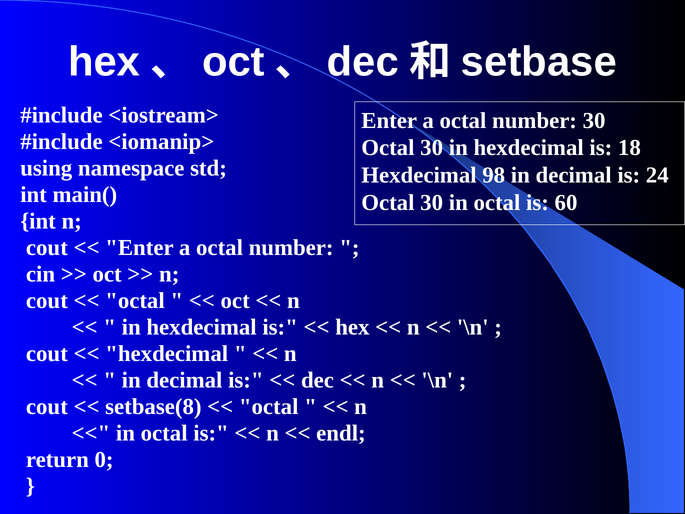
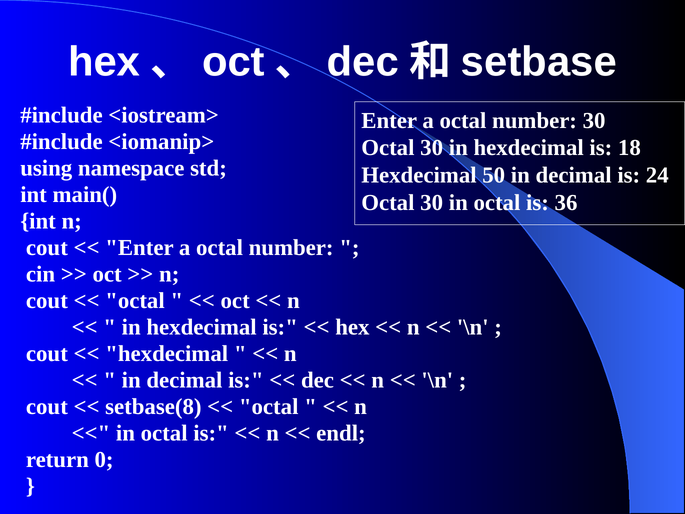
98: 98 -> 50 (494, 175)
60: 60 -> 36 (566, 203)
